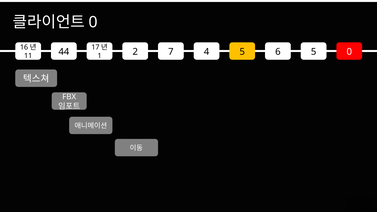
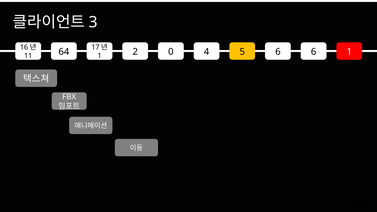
0: 0 -> 3 (93, 22)
7: 7 -> 0 (171, 52)
6 5: 5 -> 6 (314, 52)
5 0: 0 -> 1 (349, 52)
44: 44 -> 64 (64, 52)
